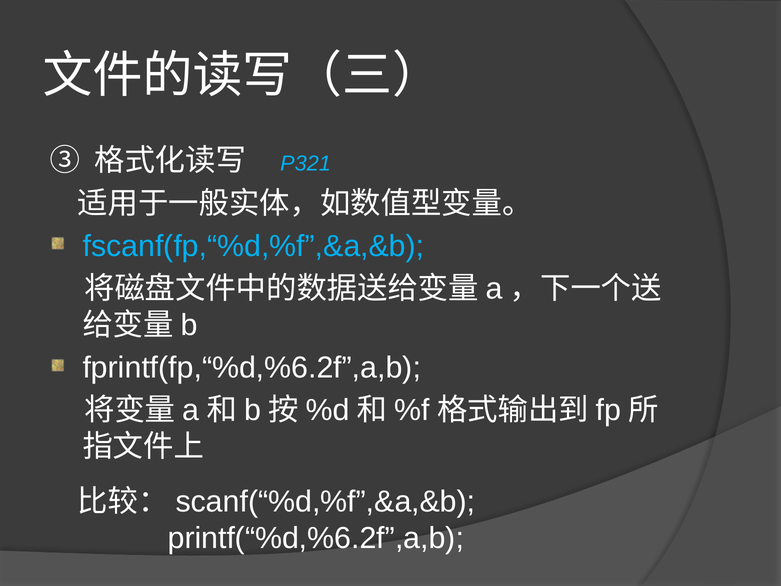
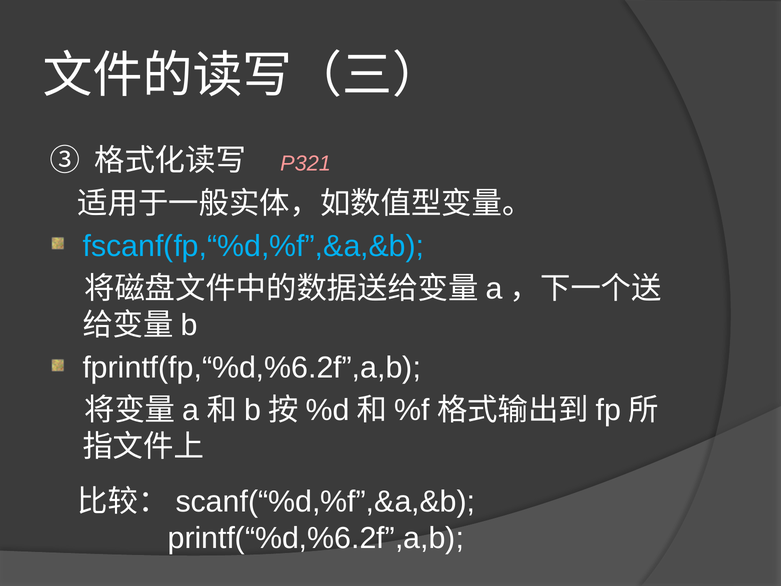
P321 colour: light blue -> pink (306, 164)
